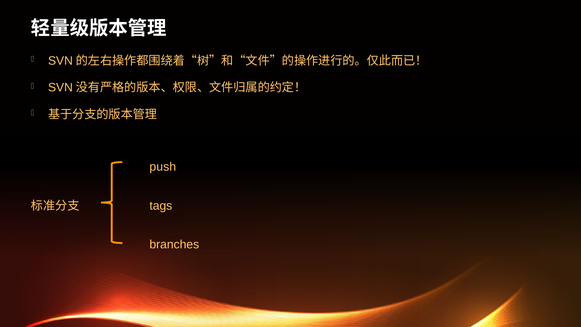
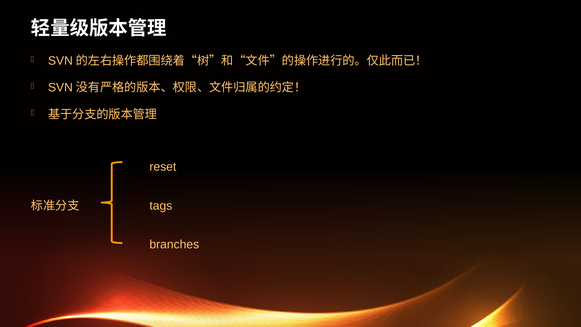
push: push -> reset (163, 167)
